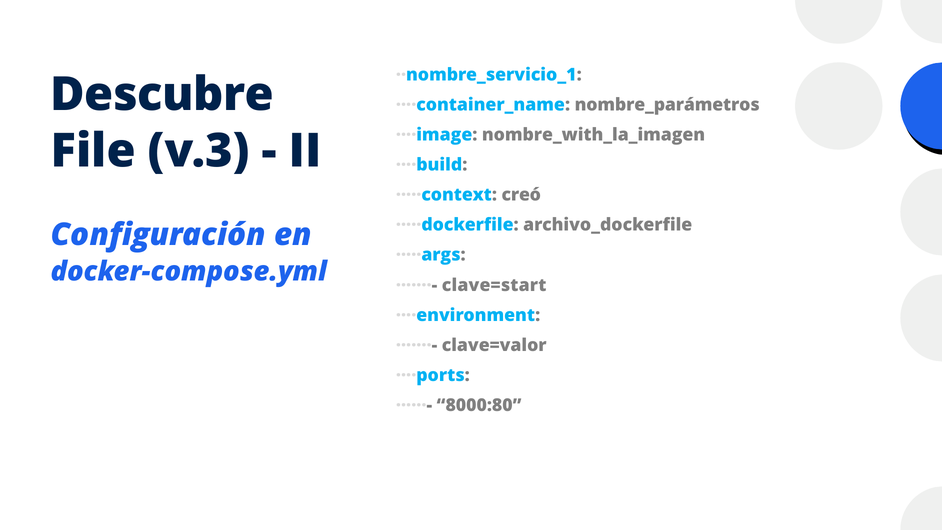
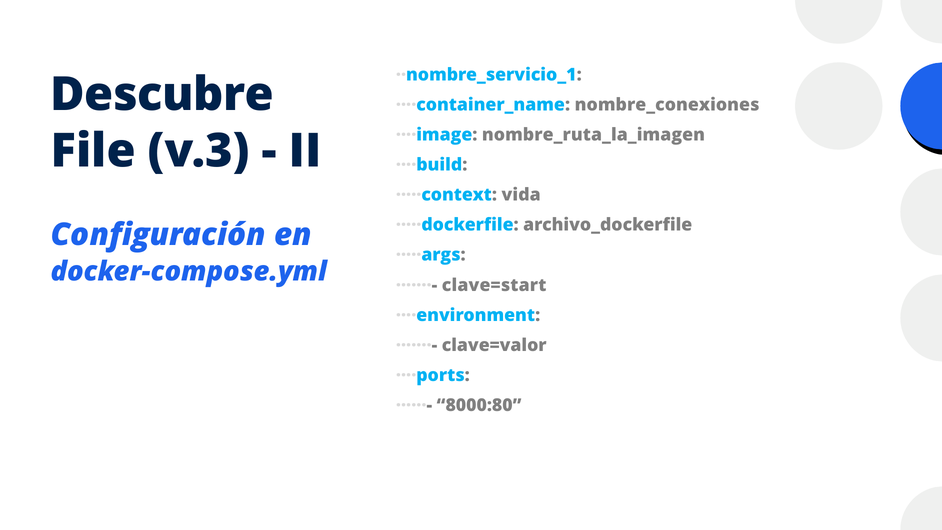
nombre_parámetros: nombre_parámetros -> nombre_conexiones (667, 105)
nombre_with_la_imagen: nombre_with_la_imagen -> nombre_ruta_la_imagen (593, 135)
creó: creó -> vida (521, 195)
